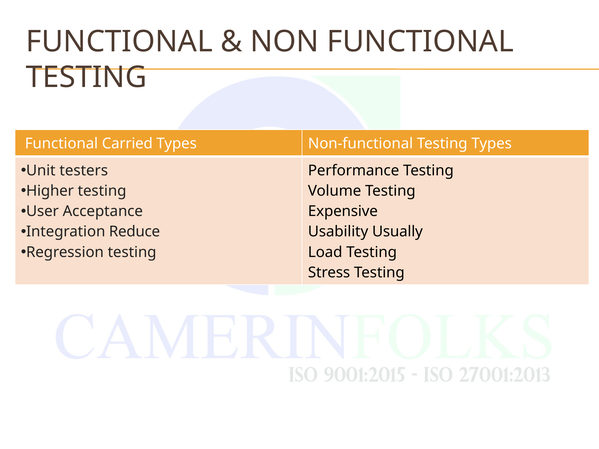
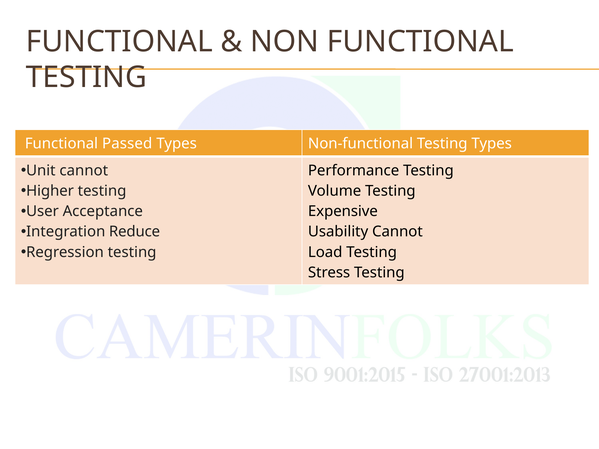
Carried: Carried -> Passed (127, 144)
Unit testers: testers -> cannot (84, 171)
Usability Usually: Usually -> Cannot (397, 232)
